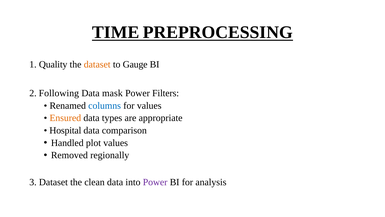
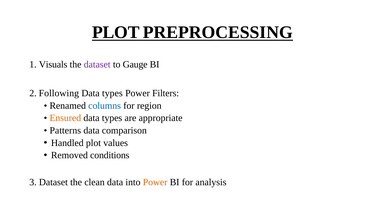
TIME: TIME -> PLOT (116, 32)
Quality: Quality -> Visuals (53, 64)
dataset colour: orange -> purple (97, 64)
mask: mask -> types (112, 93)
for values: values -> region (149, 105)
Hospital: Hospital -> Patterns (65, 130)
regionally: regionally -> conditions (110, 155)
Power colour: purple -> orange (155, 182)
